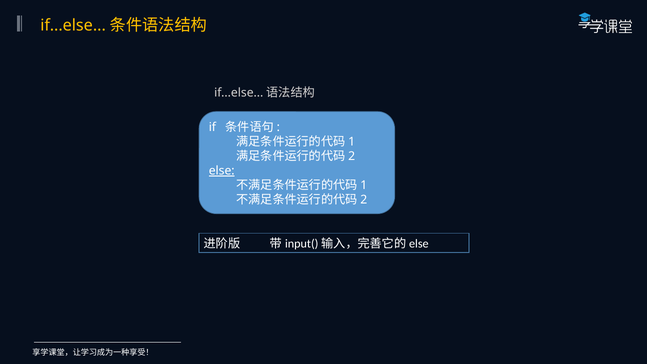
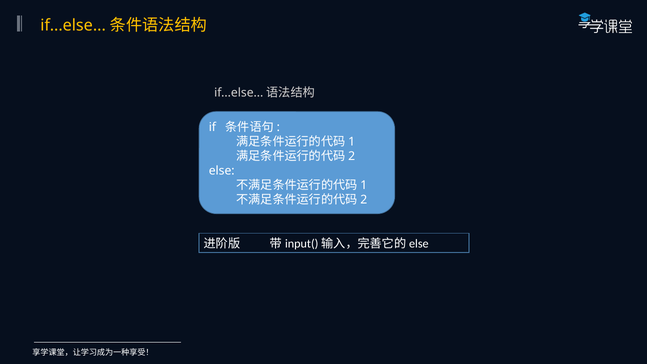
else underline: present -> none (222, 171)
